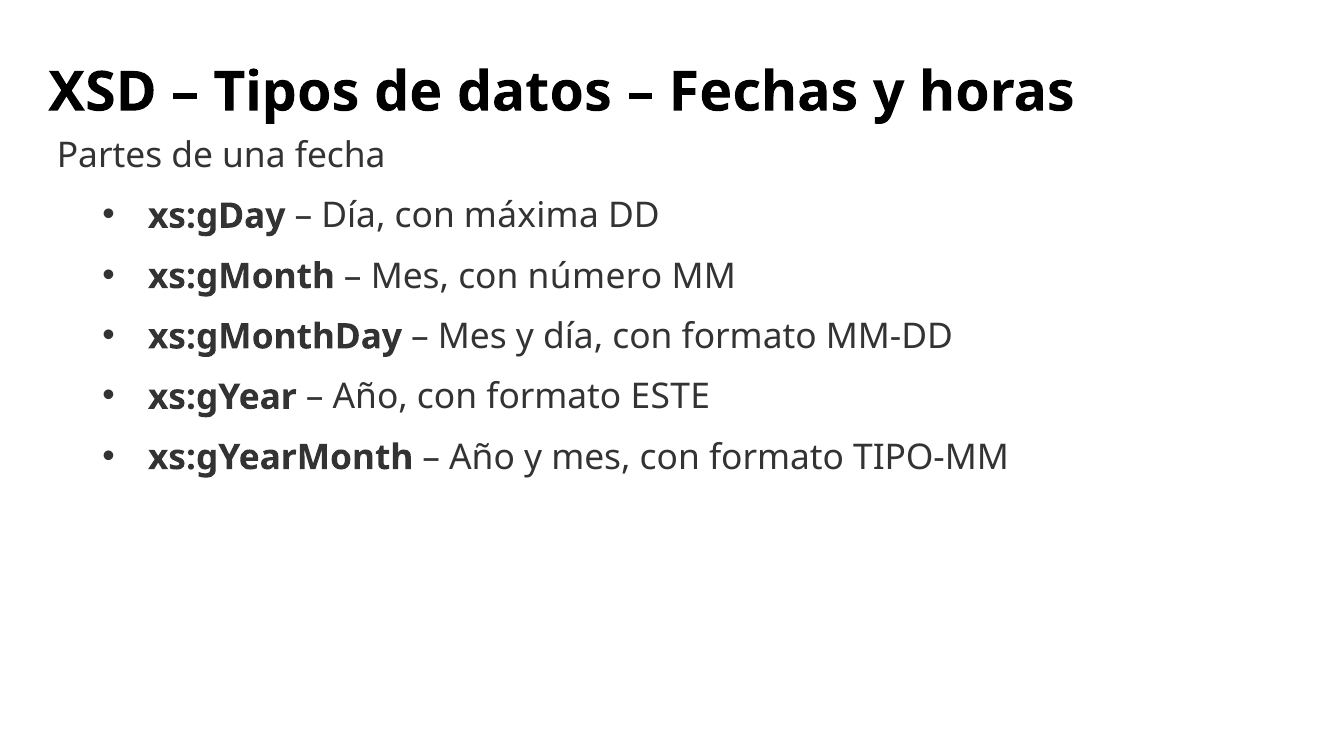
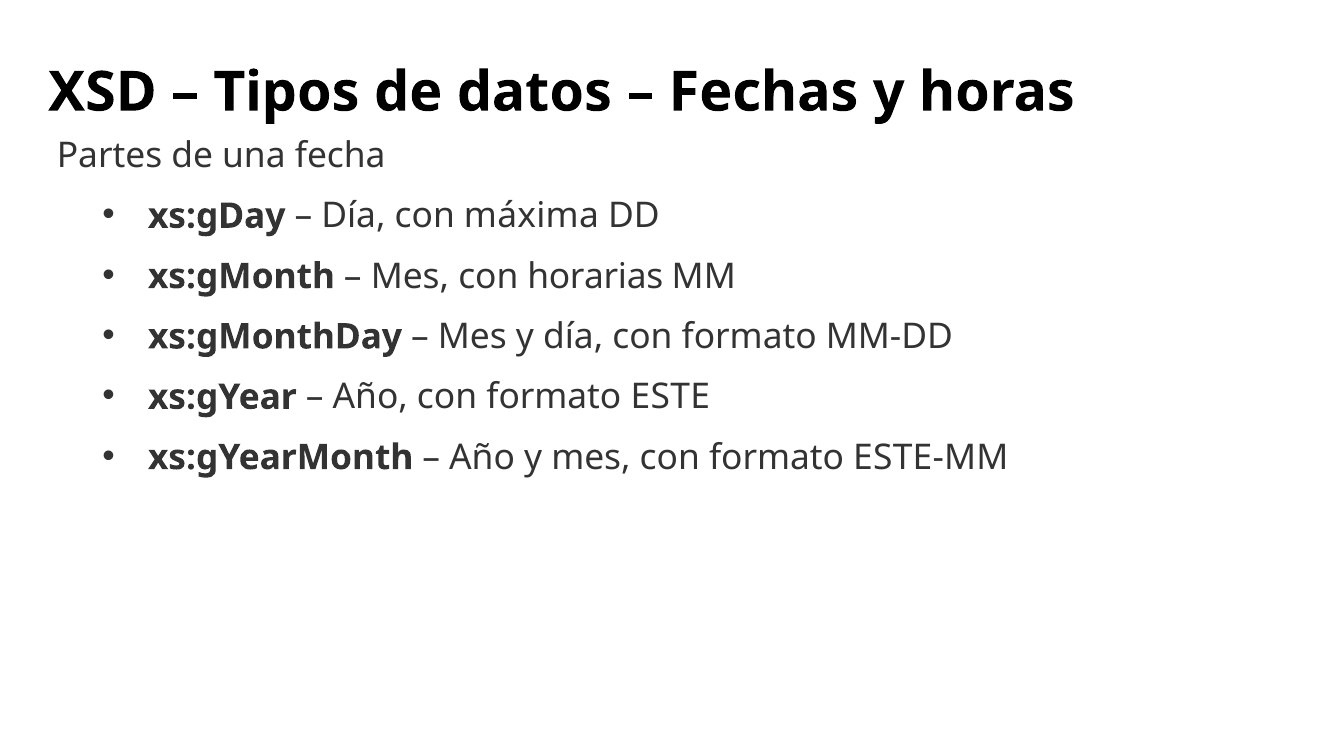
número: número -> horarias (595, 276)
TIPO-MM: TIPO-MM -> ESTE-MM (931, 458)
